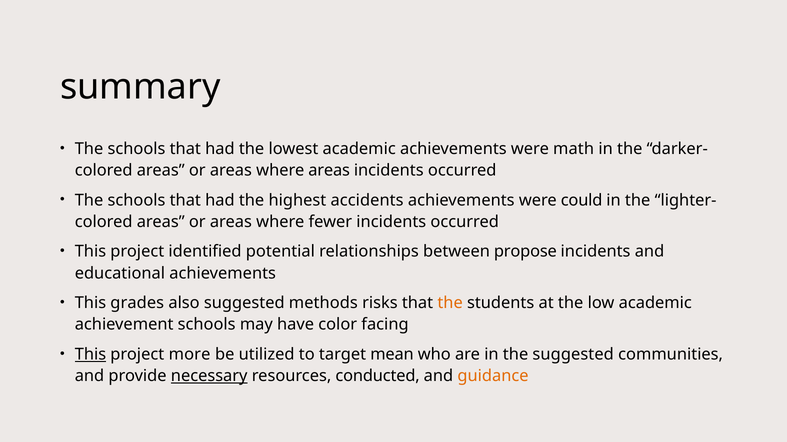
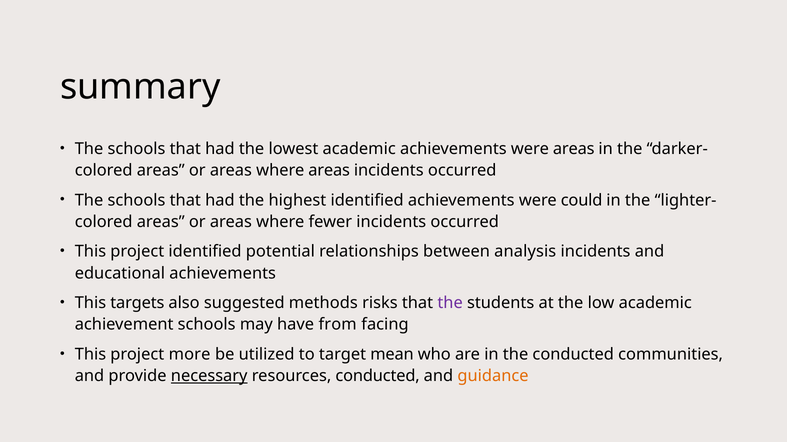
were math: math -> areas (574, 149)
highest accidents: accidents -> identified (367, 200)
propose: propose -> analysis (525, 252)
grades: grades -> targets (137, 303)
the colour: orange -> purple (450, 303)
color: color -> from (338, 325)
This underline: present -> none (90, 355)
the suggested: suggested -> conducted (573, 355)
